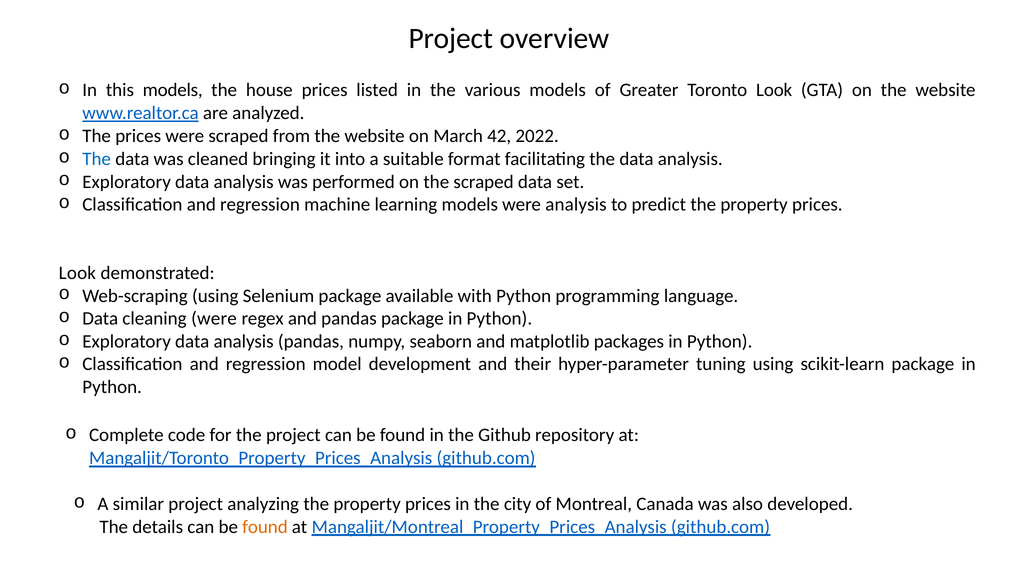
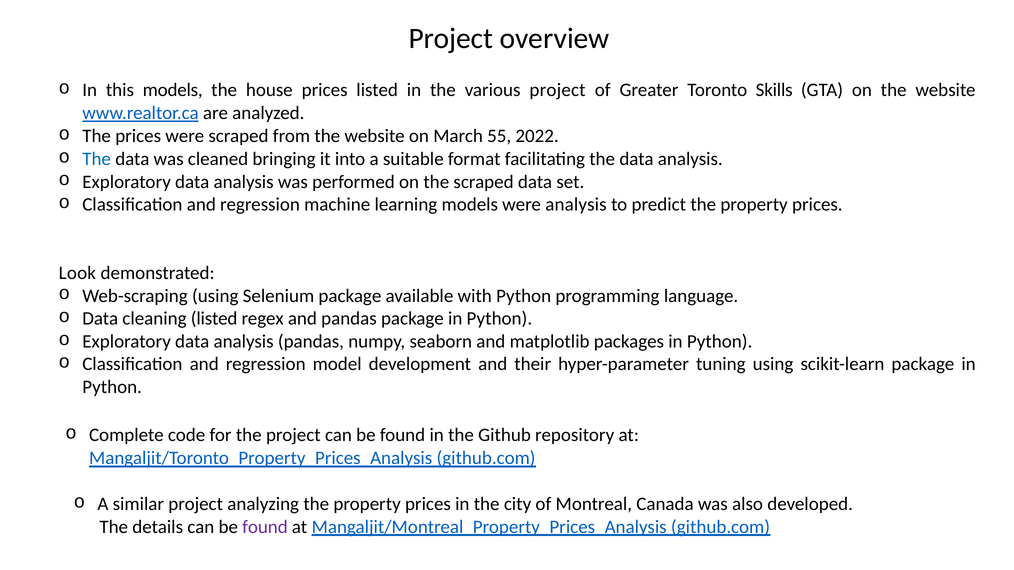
various models: models -> project (558, 90)
Toronto Look: Look -> Skills (774, 90)
42: 42 -> 55 (499, 136)
cleaning were: were -> listed (214, 319)
found colour: orange -> purple (265, 527)
